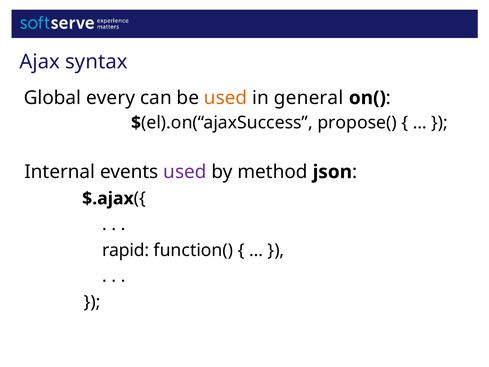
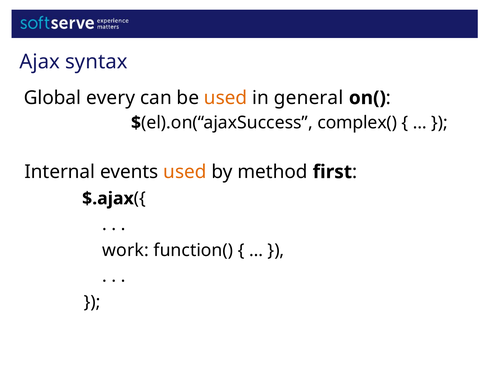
propose(: propose( -> complex( (357, 123)
used colour: purple -> orange (185, 172)
json: json -> first (332, 172)
rapid: rapid -> work (126, 250)
